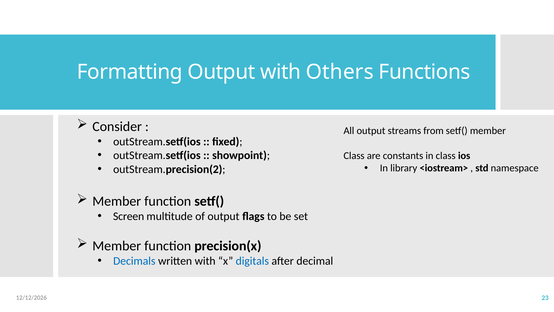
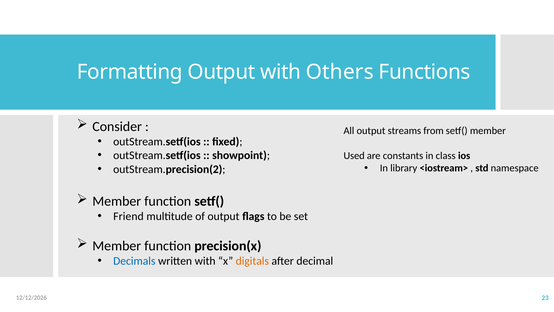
Class: Class -> Used (354, 156)
Screen: Screen -> Friend (128, 216)
digitals colour: blue -> orange (252, 261)
